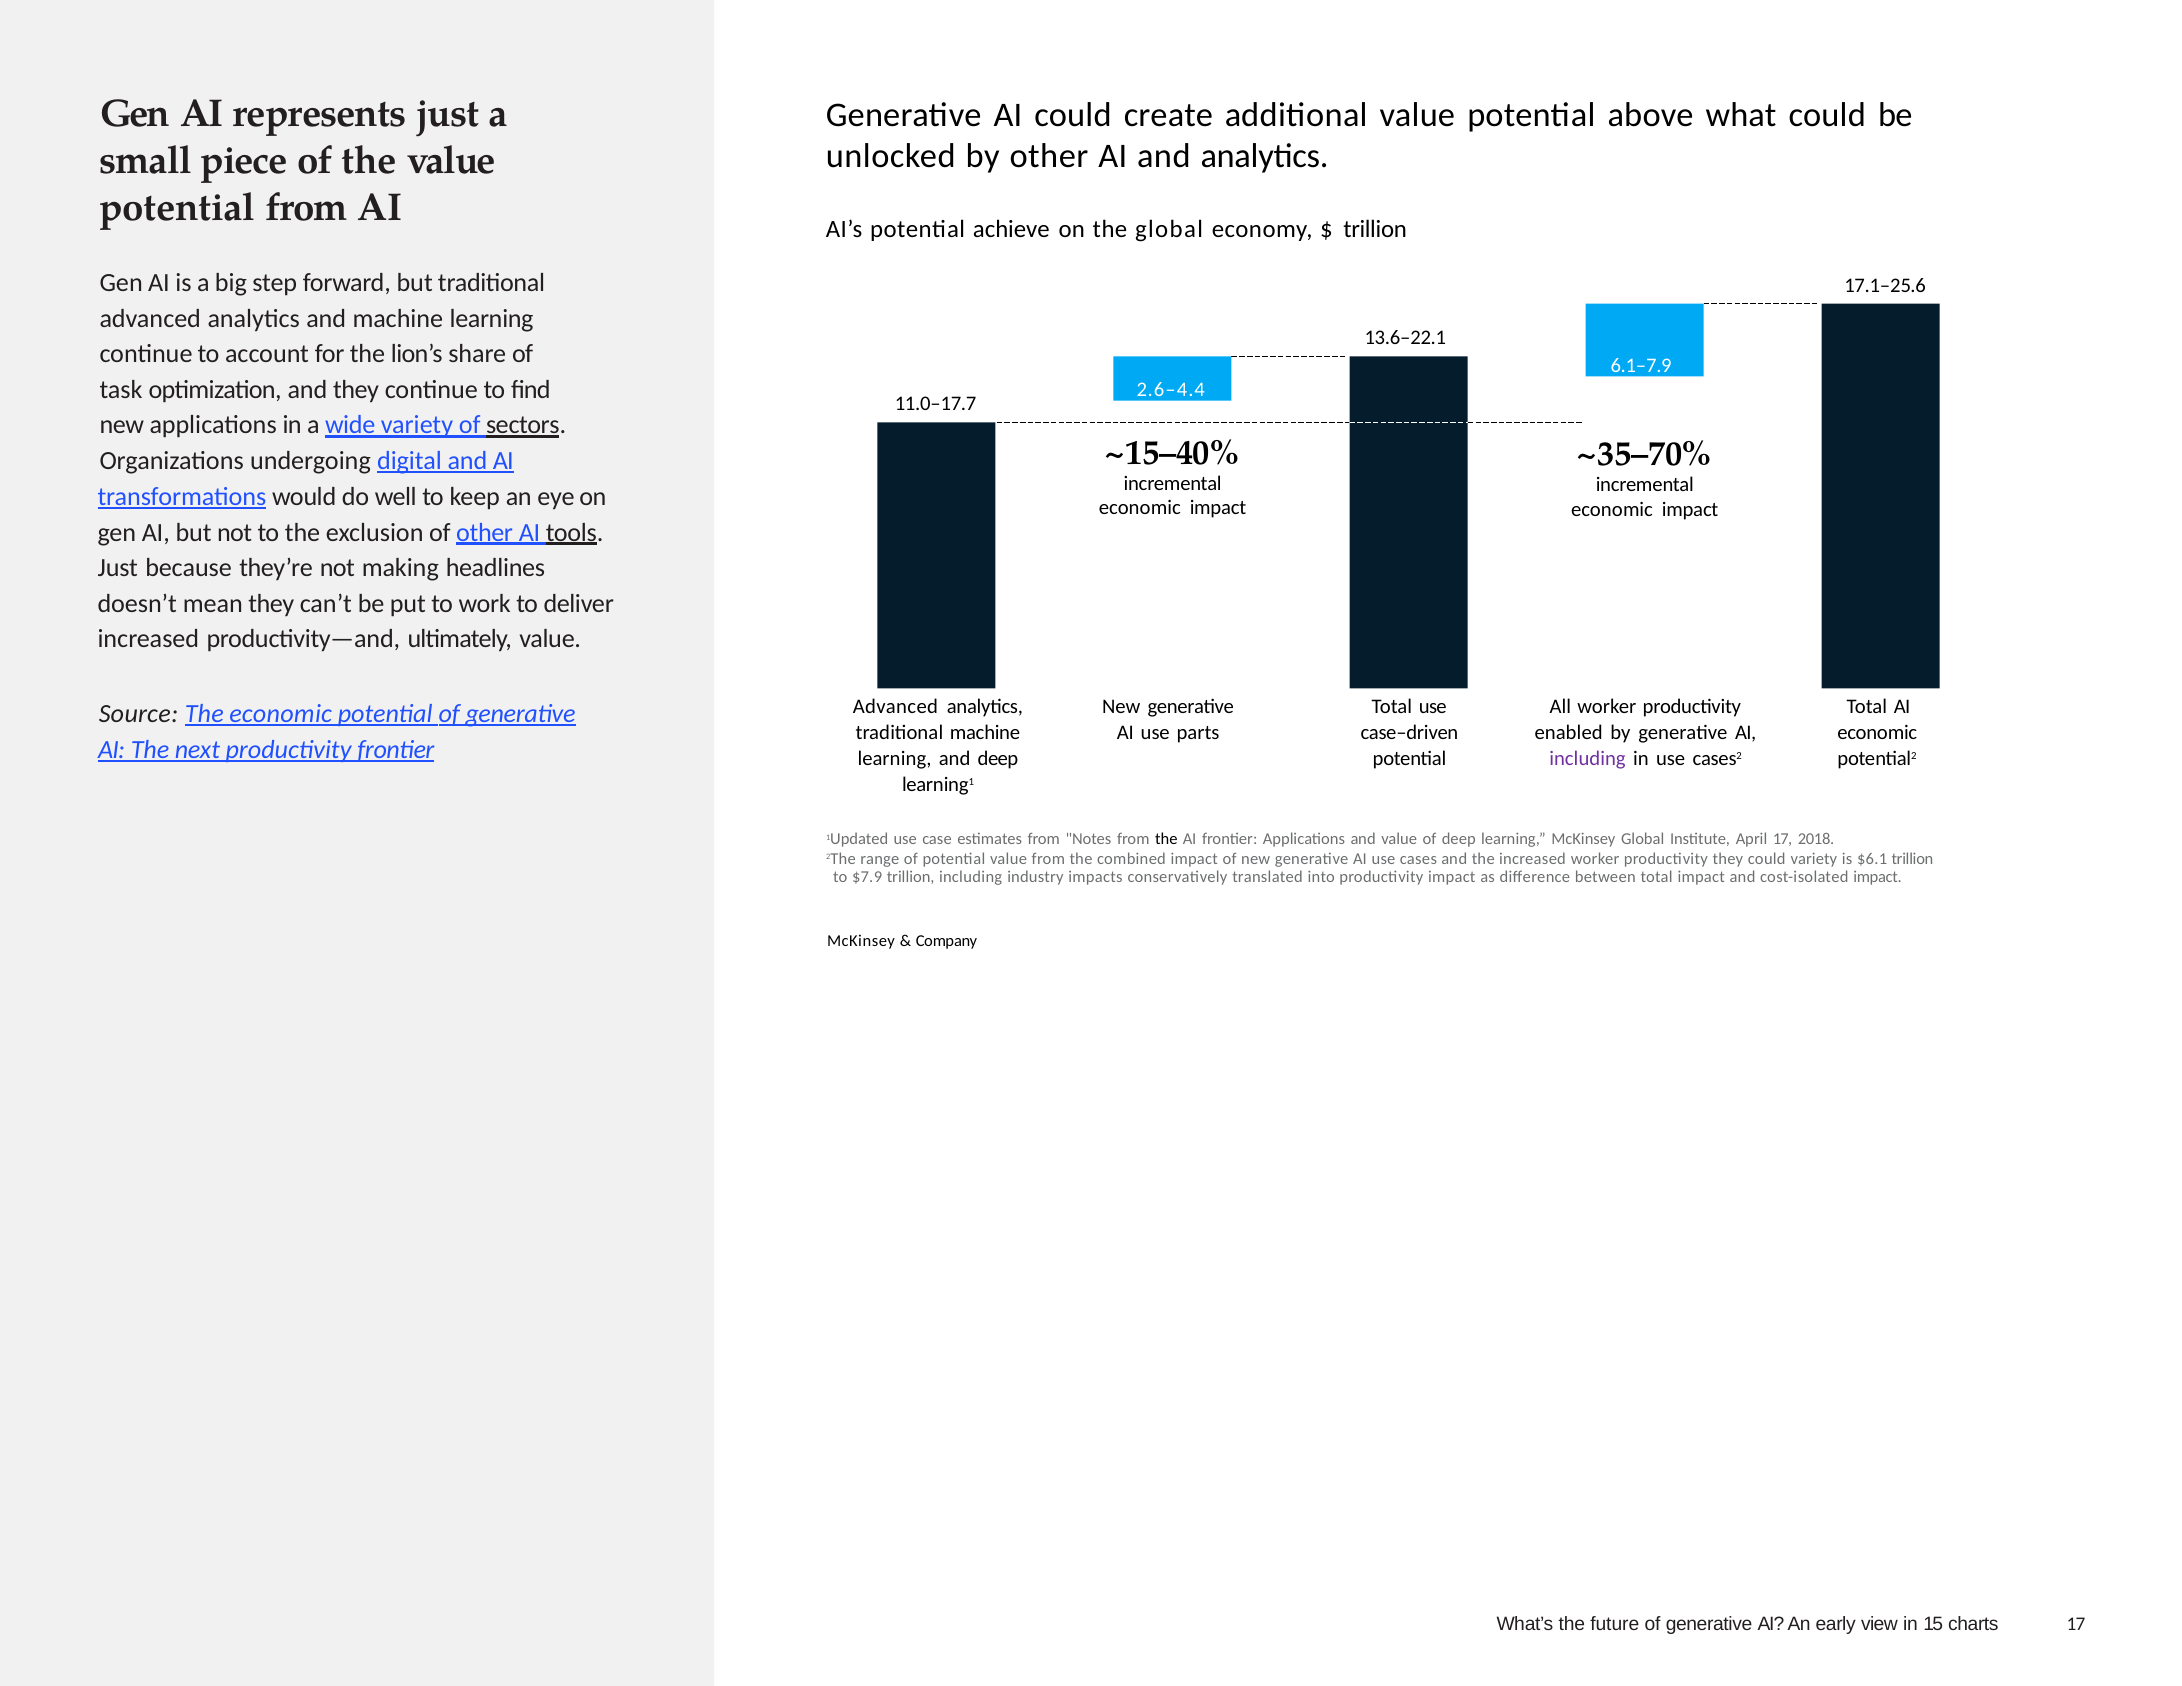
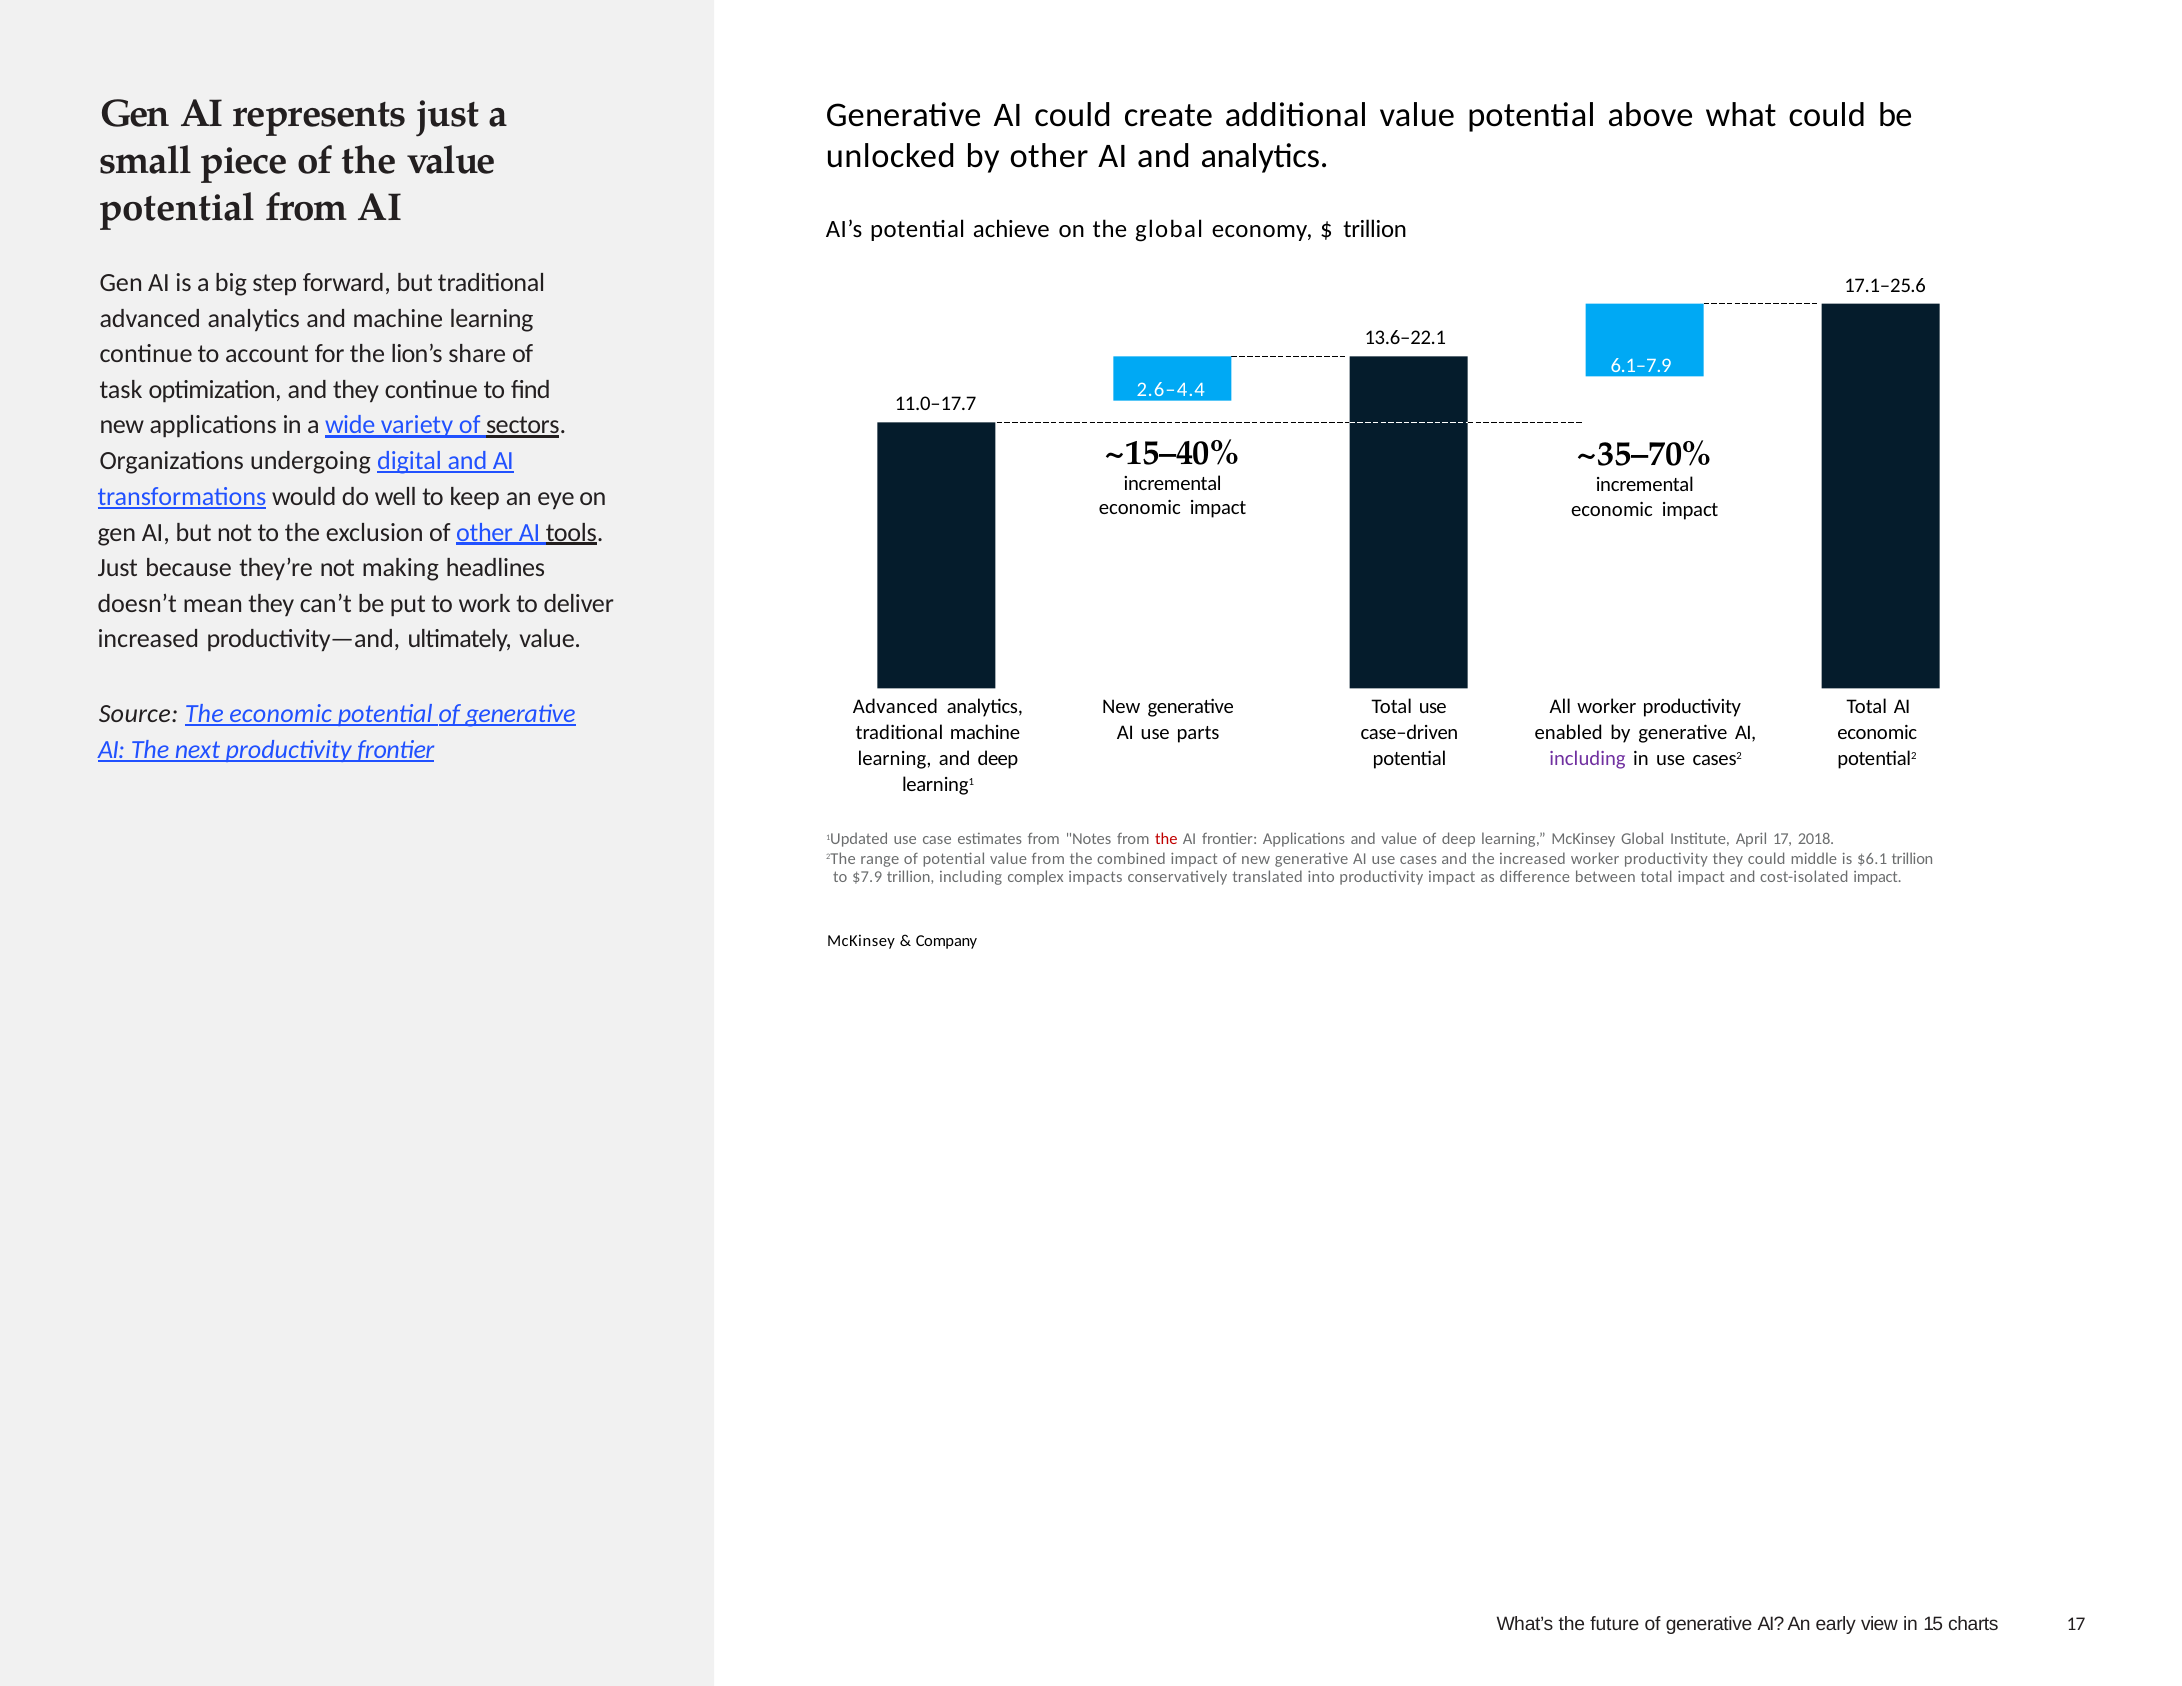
the colour: black -> red (1166, 839)
could variety: variety -> middle (1814, 859)
industry: industry -> complex (1036, 877)
